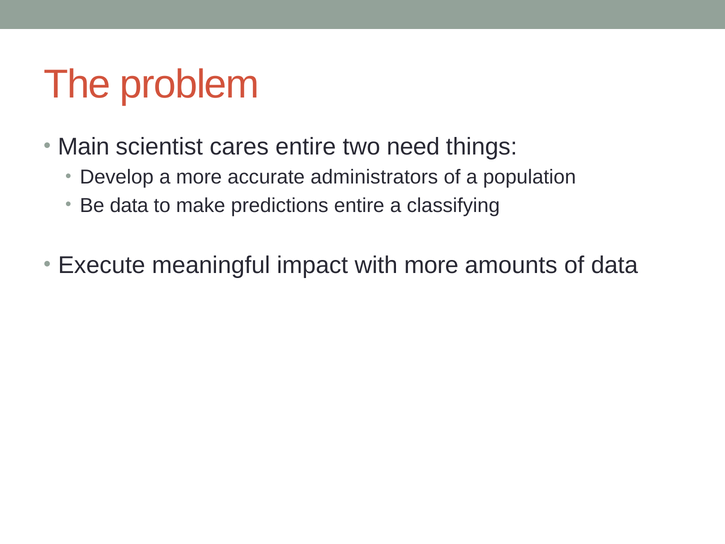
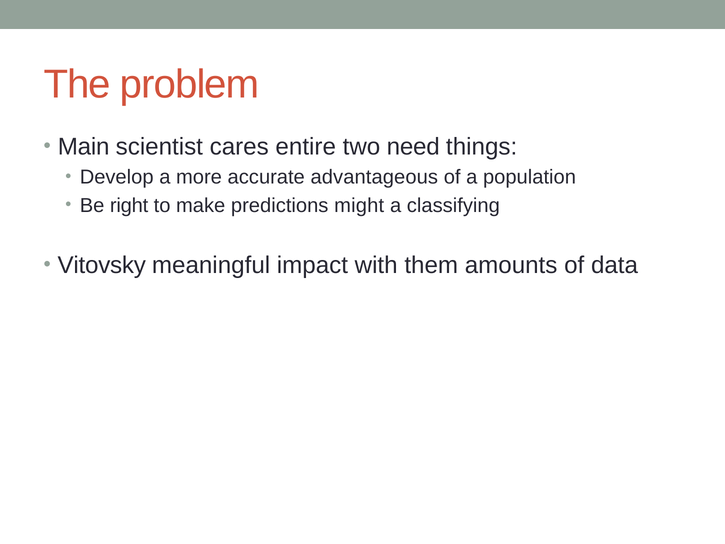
administrators: administrators -> advantageous (374, 177)
Be data: data -> right (129, 205)
predictions entire: entire -> might (359, 205)
Execute: Execute -> Vitovsky (102, 265)
with more: more -> them (431, 265)
